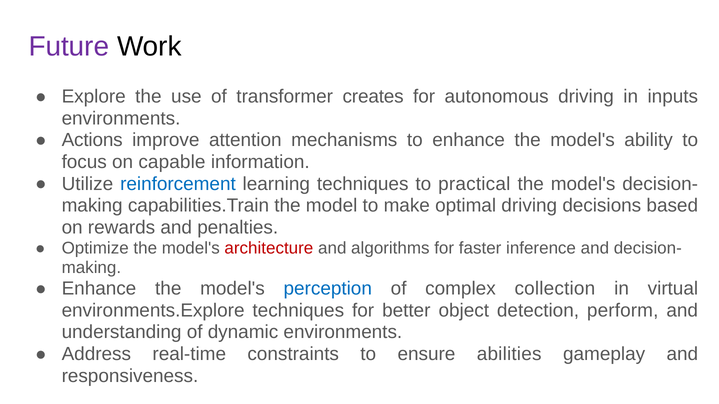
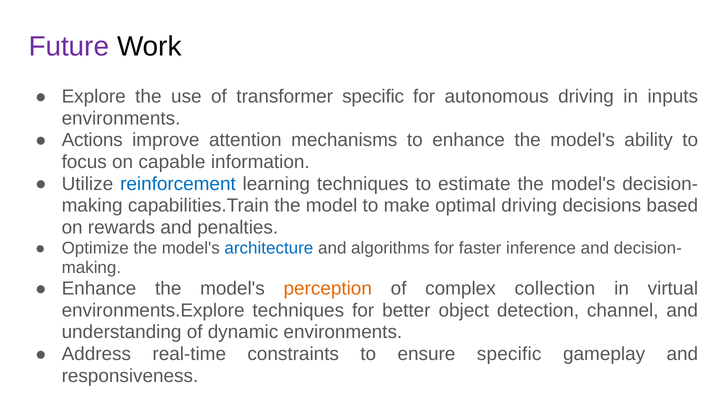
transformer creates: creates -> specific (373, 97)
practical: practical -> estimate (474, 184)
architecture colour: red -> blue (269, 248)
perception colour: blue -> orange (328, 289)
perform: perform -> channel (623, 311)
ensure abilities: abilities -> specific (509, 354)
